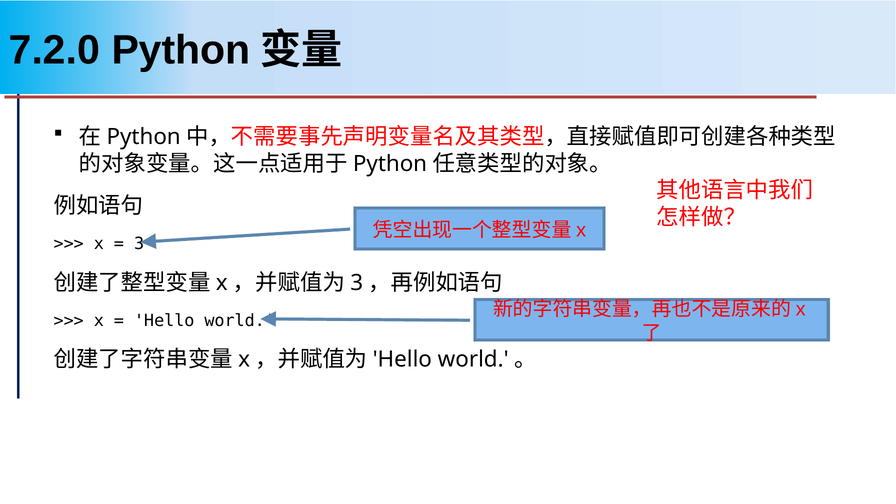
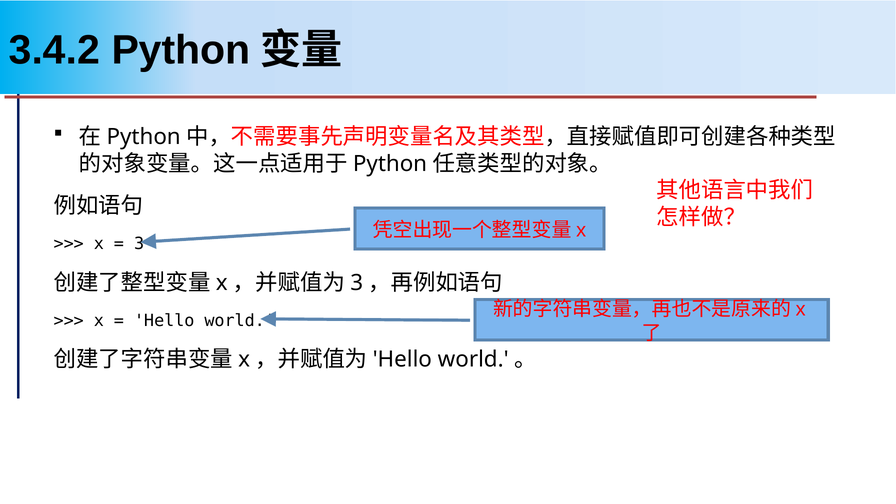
7.2.0: 7.2.0 -> 3.4.2 (54, 50)
